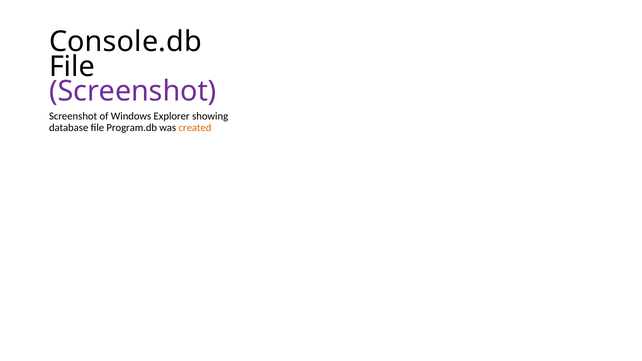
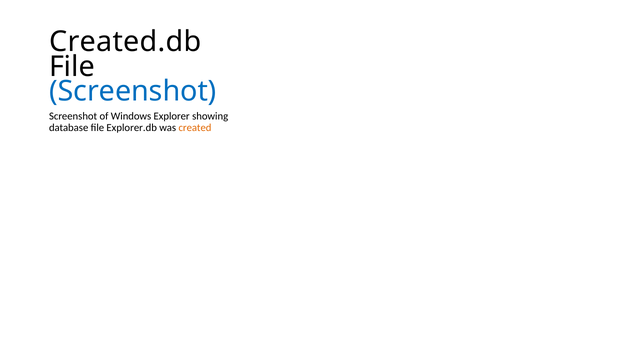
Console.db: Console.db -> Created.db (125, 42)
Screenshot colour: purple -> blue (133, 91)
Program.db: Program.db -> Explorer.db (132, 128)
